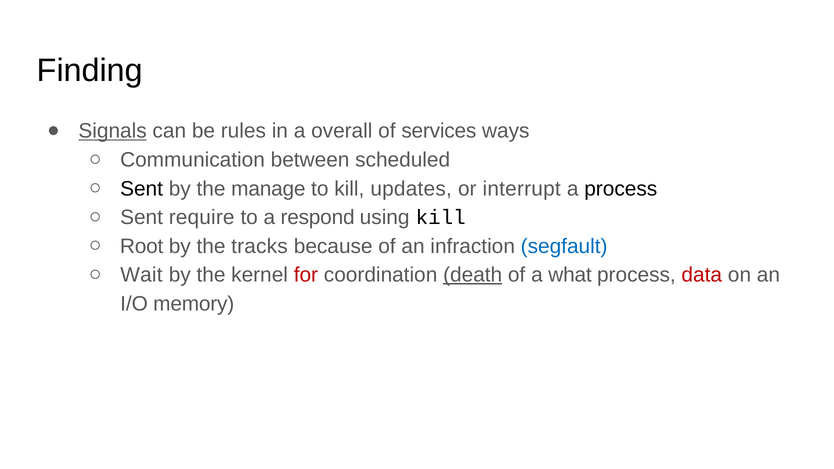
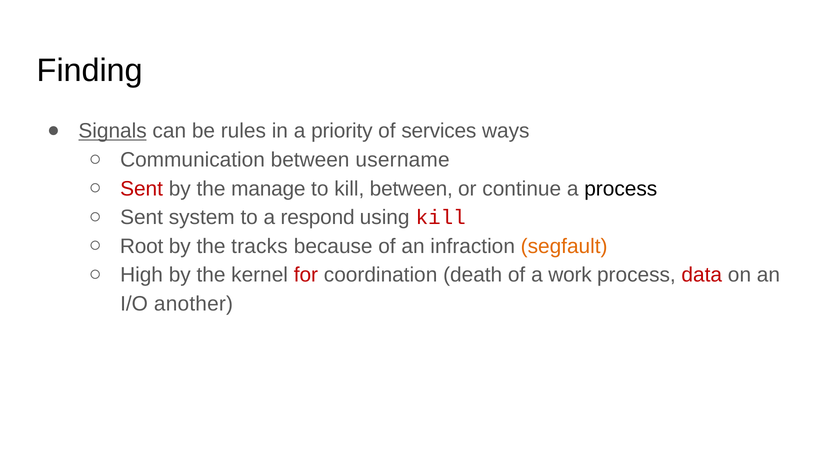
overall: overall -> priority (342, 131)
scheduled: scheduled -> username (403, 160)
Sent colour: black -> red (142, 189)
kill updates: updates -> between (411, 189)
interrupt: interrupt -> continue (522, 189)
require: require -> system (202, 217)
kill colour: black -> red (441, 217)
segfault colour: blue -> orange (564, 246)
Wait: Wait -> High (142, 275)
death underline: present -> none (473, 275)
what: what -> work (570, 275)
memory: memory -> another (194, 304)
